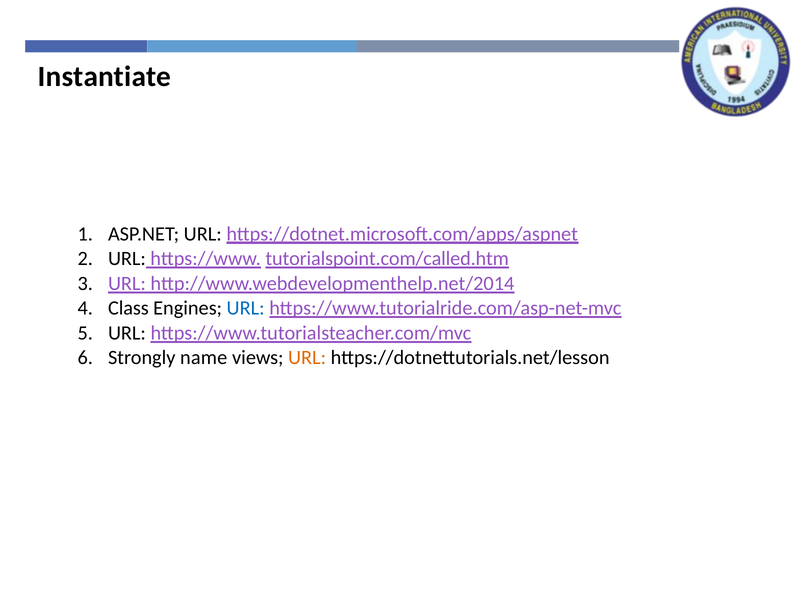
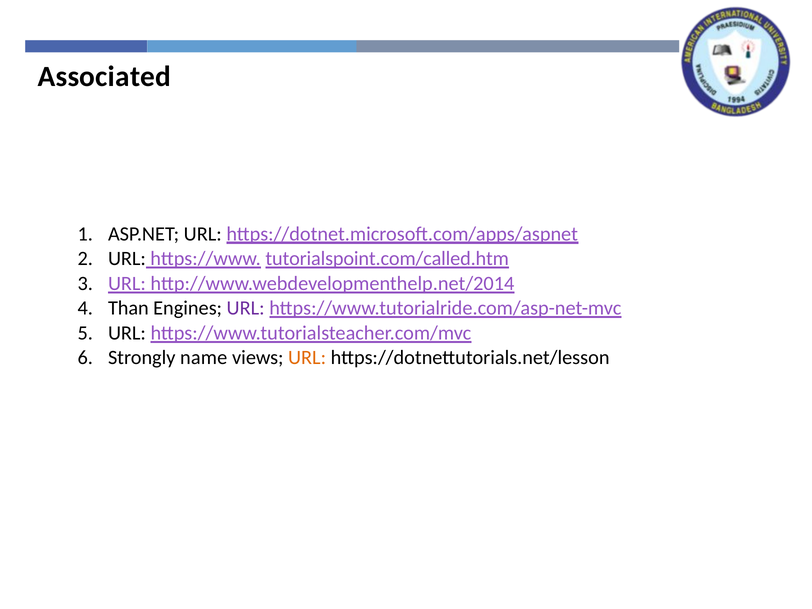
Instantiate: Instantiate -> Associated (104, 77)
Class: Class -> Than (128, 308)
URL colour: blue -> purple (246, 308)
